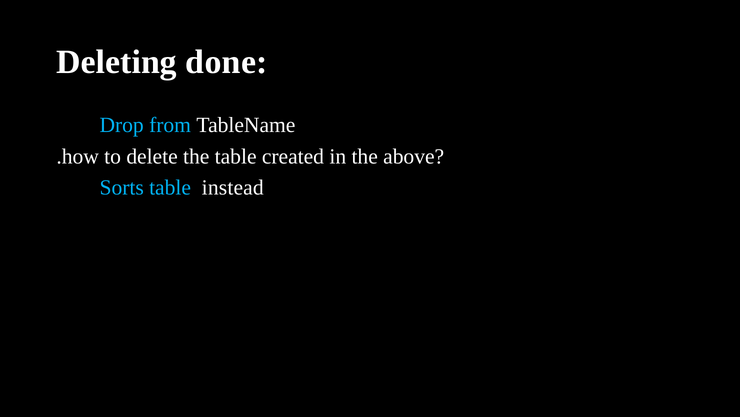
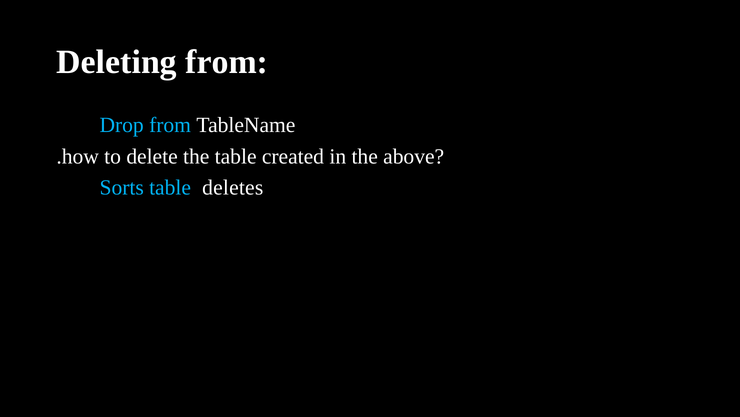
Deleting done: done -> from (227, 62)
instead: instead -> deletes (233, 187)
